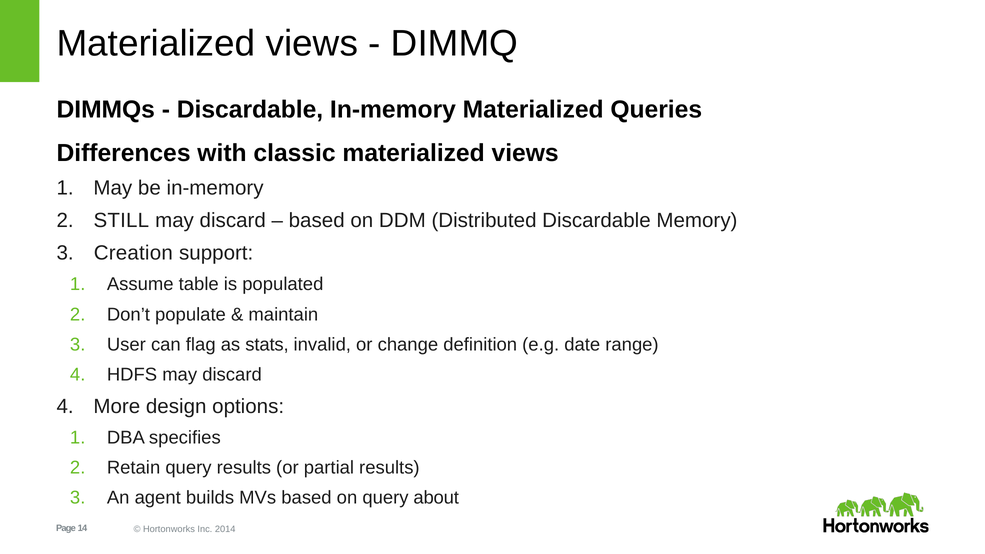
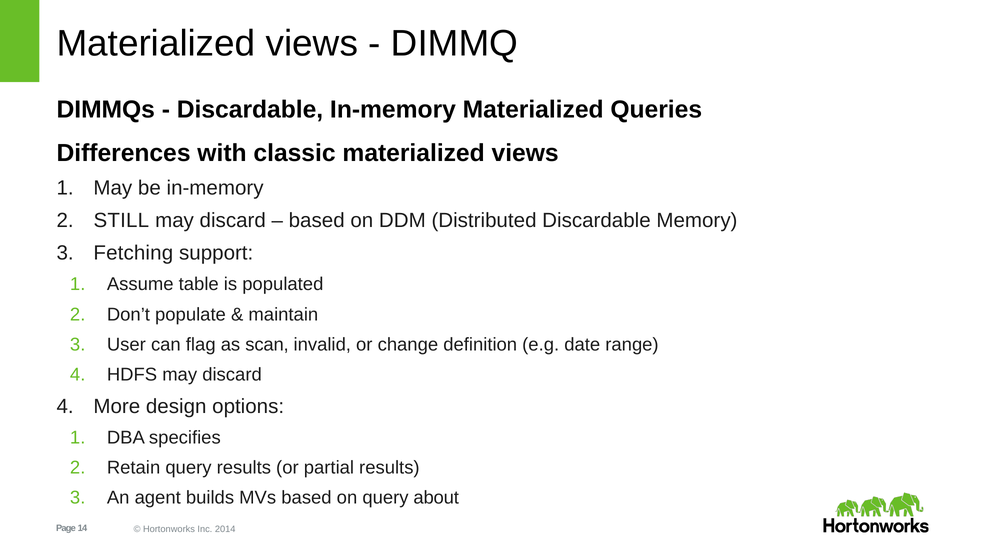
Creation: Creation -> Fetching (133, 253)
stats: stats -> scan (267, 345)
